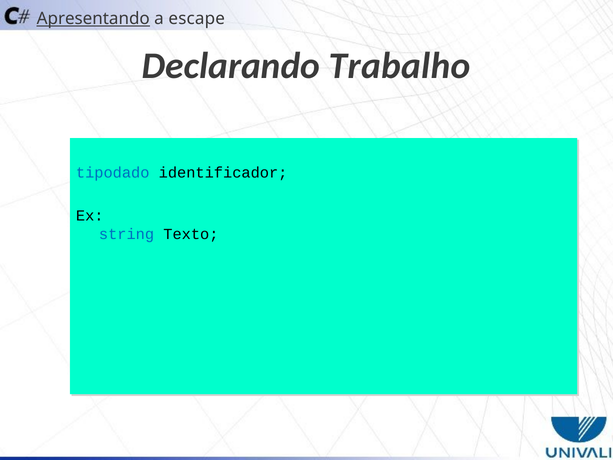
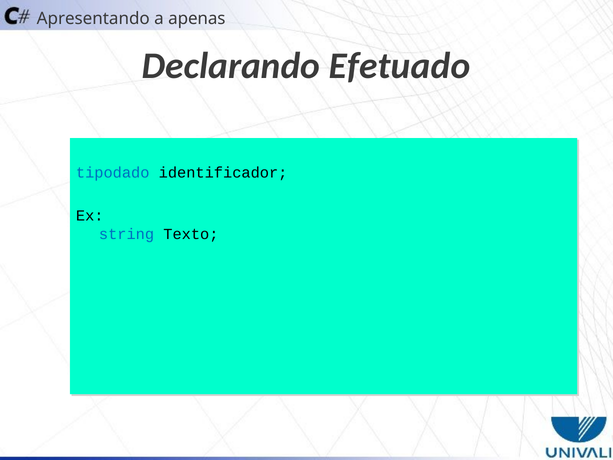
Apresentando underline: present -> none (93, 18)
escape: escape -> apenas (197, 18)
Trabalho: Trabalho -> Efetuado (400, 66)
